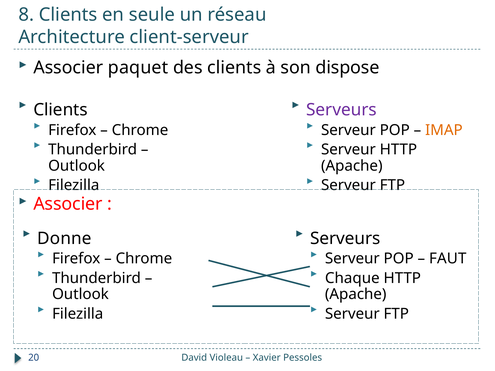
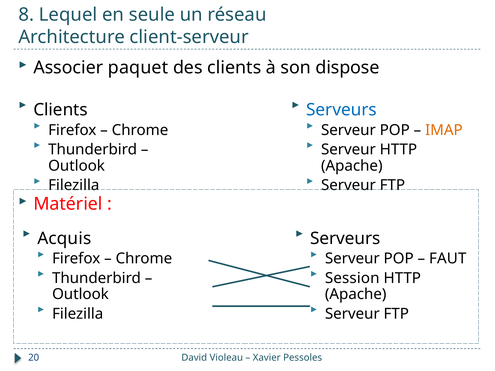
8 Clients: Clients -> Lequel (68, 15)
Serveurs colour: purple -> blue (341, 110)
Associer: Associer -> Matériel (68, 204)
Donne: Donne -> Acquis (64, 239)
Chaque: Chaque -> Session (352, 278)
